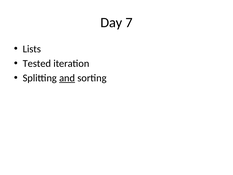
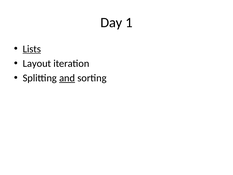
7: 7 -> 1 (129, 23)
Lists underline: none -> present (32, 49)
Tested: Tested -> Layout (37, 63)
